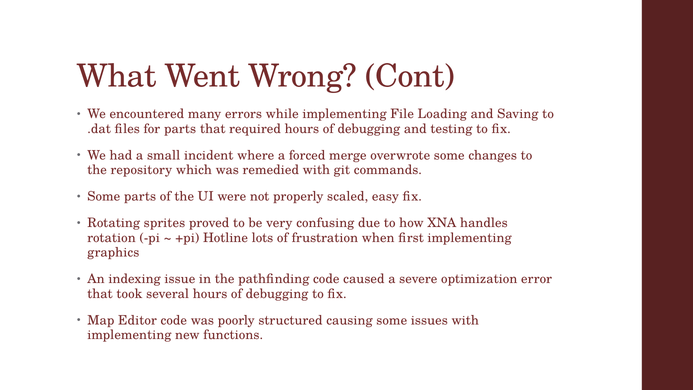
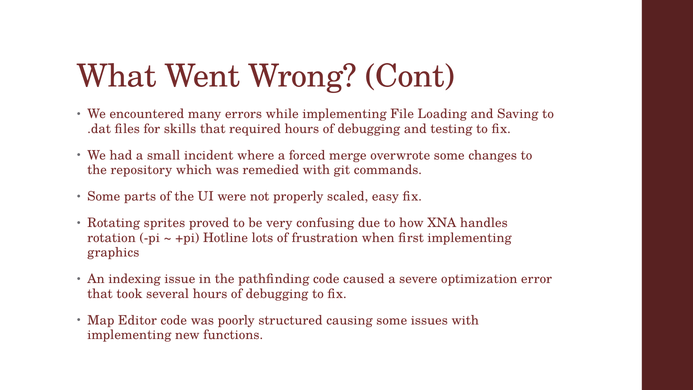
for parts: parts -> skills (180, 129)
